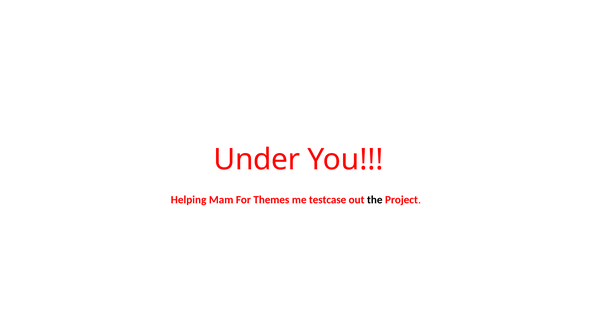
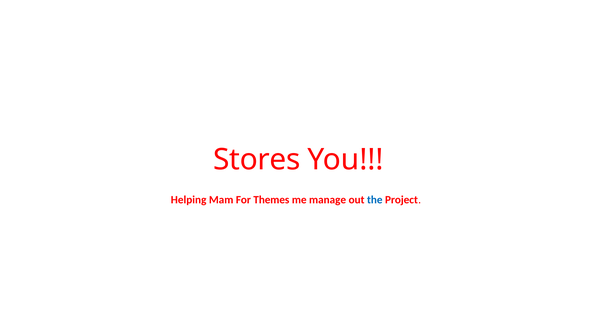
Under: Under -> Stores (257, 159)
testcase: testcase -> manage (328, 200)
the colour: black -> blue (375, 200)
